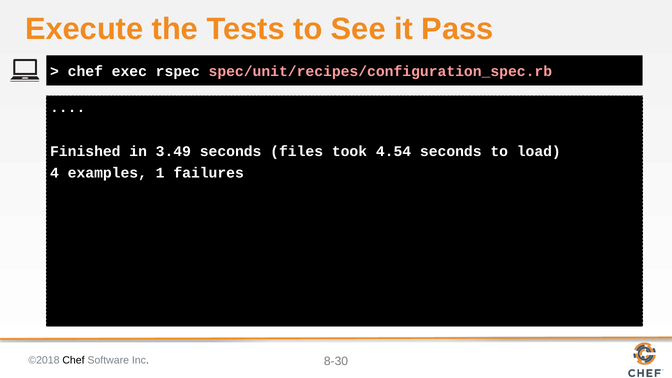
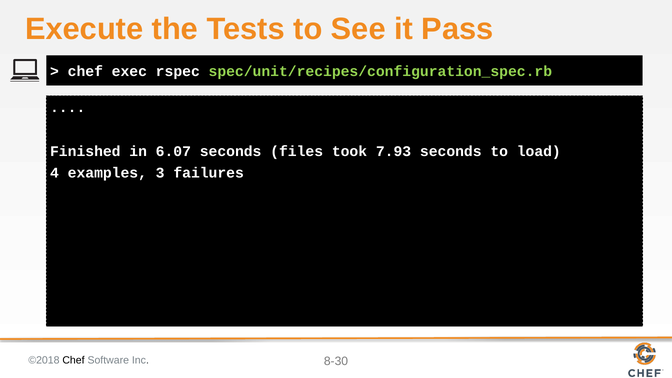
spec/unit/recipes/configuration_spec.rb colour: pink -> light green (380, 71)
3.49: 3.49 -> 6.07 (173, 151)
4.54: 4.54 -> 7.93 (394, 151)
1: 1 -> 3 (160, 173)
